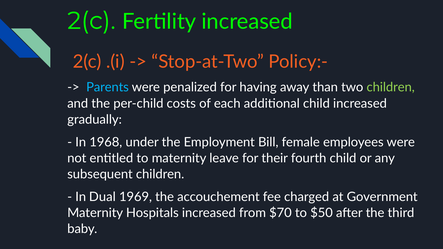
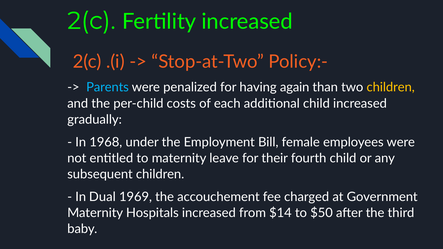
away: away -> again (295, 87)
children colour: light green -> yellow (391, 87)
$70: $70 -> $14 (280, 213)
